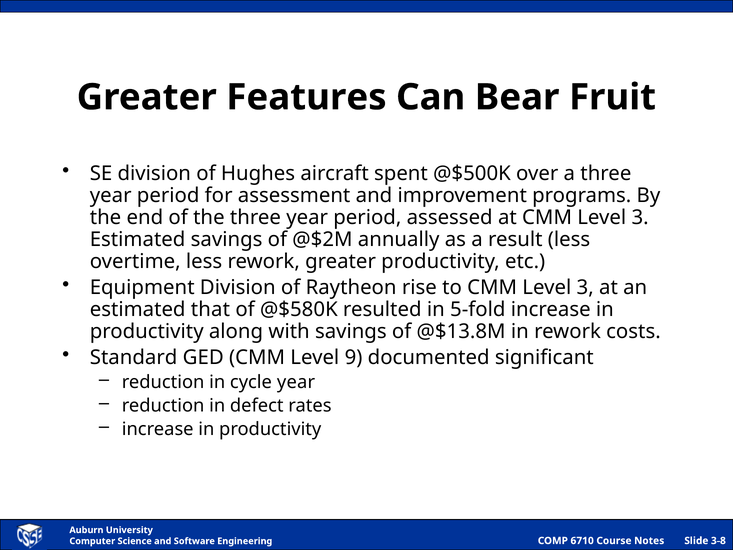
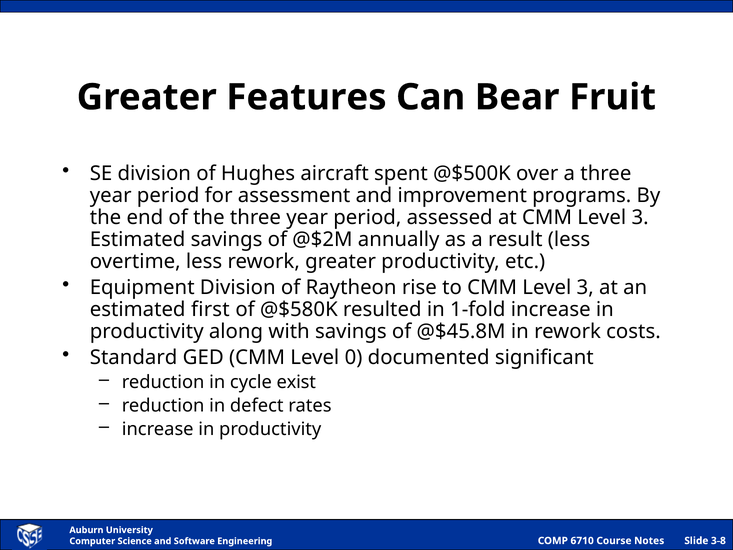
that: that -> first (210, 309)
5-fold: 5-fold -> 1-fold (478, 309)
@$13.8M: @$13.8M -> @$45.8M (461, 331)
9: 9 -> 0 (354, 357)
cycle year: year -> exist (296, 382)
